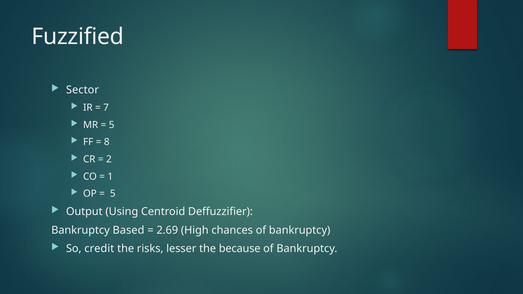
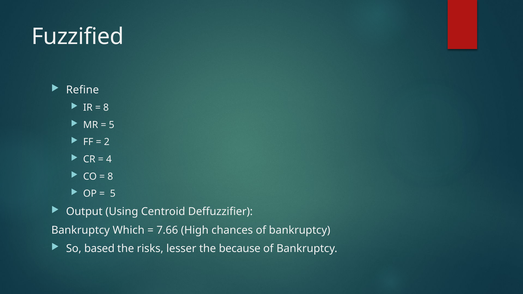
Sector: Sector -> Refine (82, 90)
7: 7 -> 8 (106, 108)
8: 8 -> 2 (107, 142)
2: 2 -> 4 (109, 159)
1: 1 -> 8 (110, 177)
Based: Based -> Which (129, 230)
2.69: 2.69 -> 7.66 (167, 230)
credit: credit -> based (99, 249)
